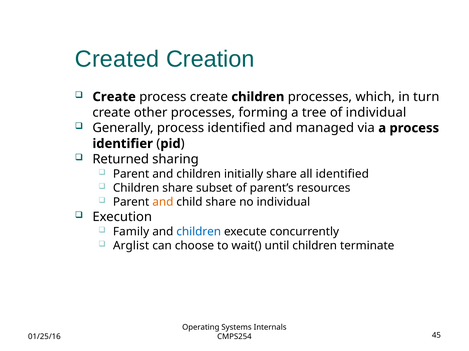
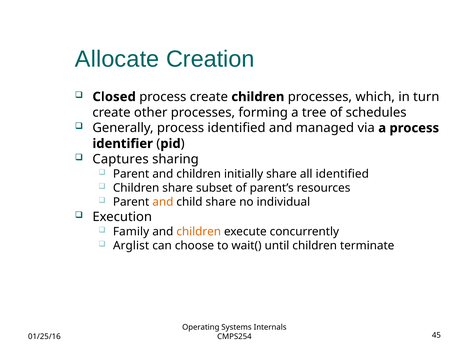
Created: Created -> Allocate (117, 59)
Create: Create -> Closed (114, 97)
of individual: individual -> schedules (376, 113)
Returned: Returned -> Captures (121, 160)
children colour: blue -> orange (199, 232)
